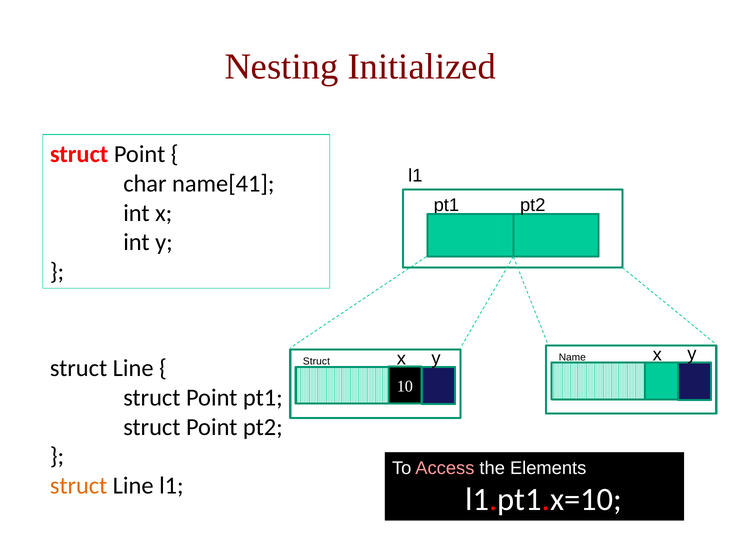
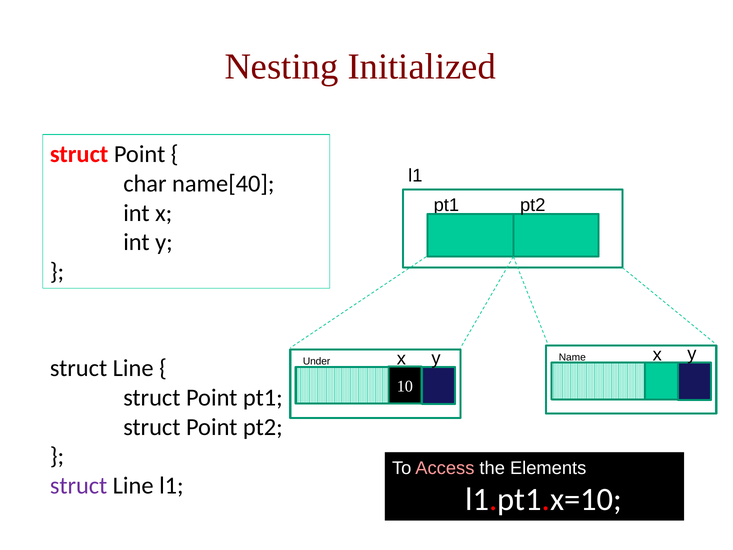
name[41: name[41 -> name[40 (223, 184)
Struct: Struct -> Under (317, 361)
struct colour: orange -> purple (79, 485)
